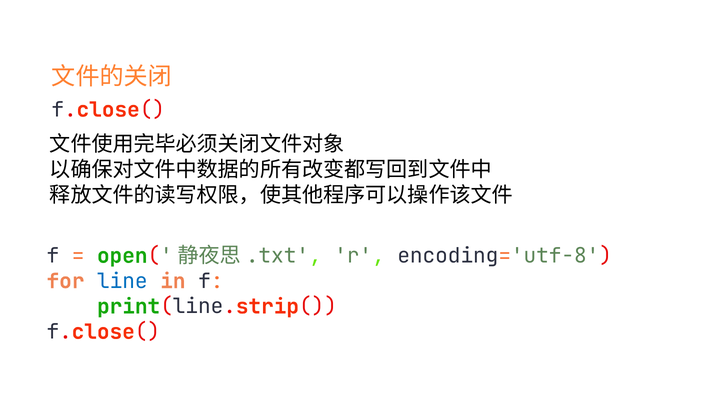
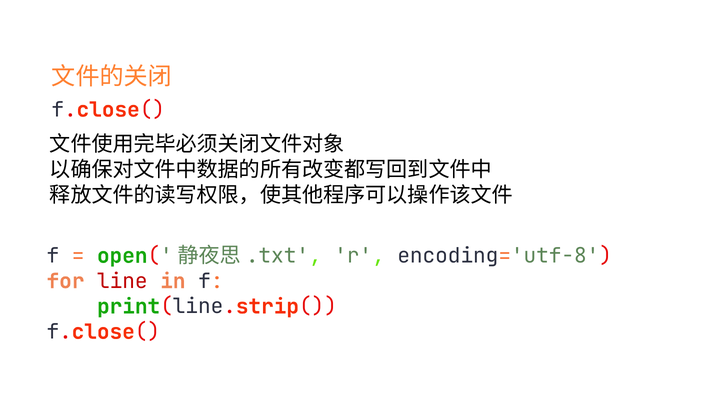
line colour: blue -> red (122, 281)
